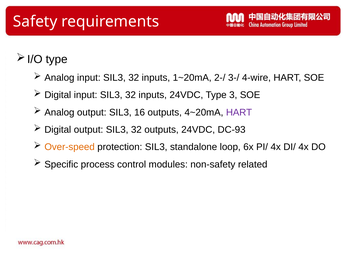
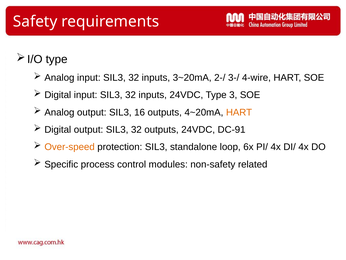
1~20mA: 1~20mA -> 3~20mA (192, 78)
HART colour: purple -> orange (239, 112)
DC-93: DC-93 -> DC-91 (232, 129)
